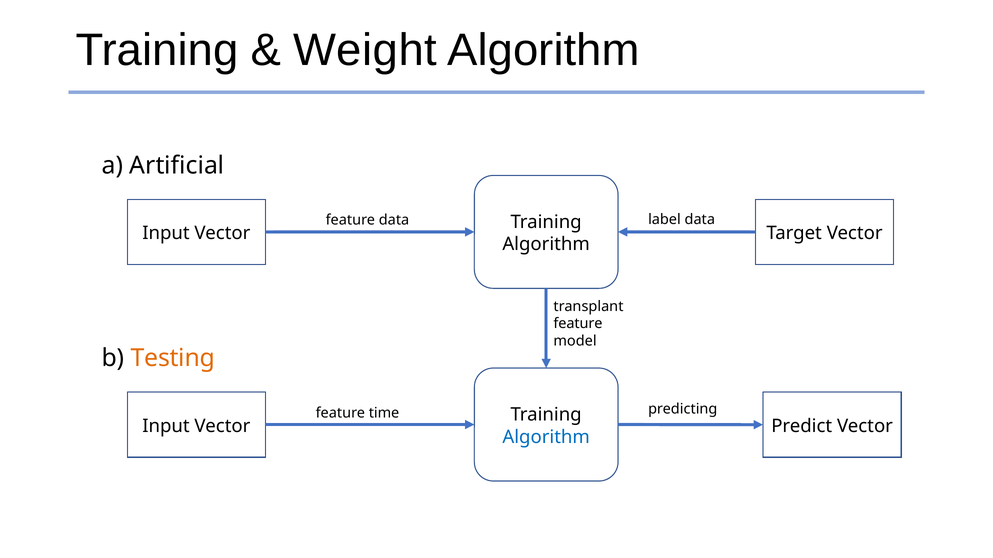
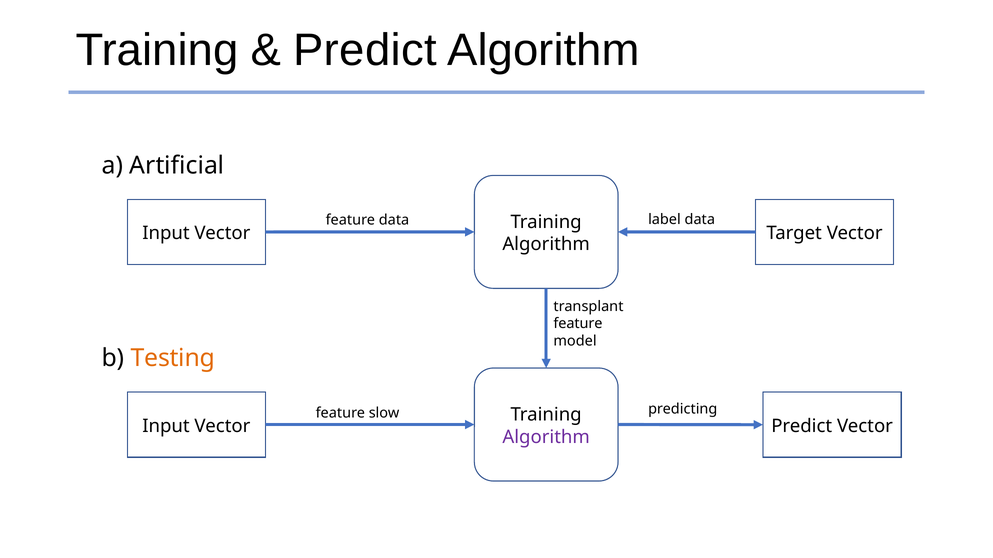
Weight: Weight -> Predict (365, 50)
time: time -> slow (384, 413)
Algorithm colour: blue -> purple (546, 437)
